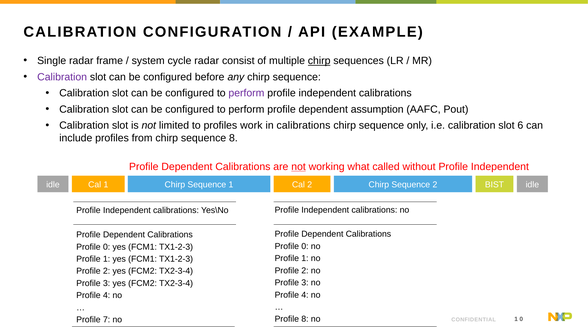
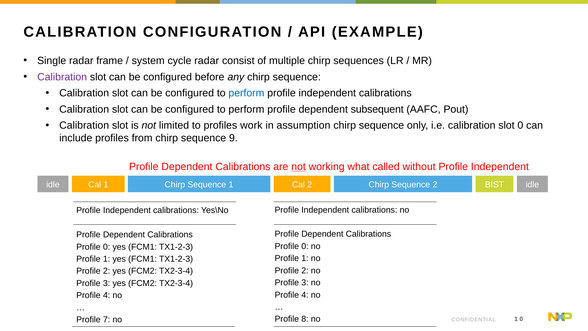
chirp underline: present -> none (319, 61)
perform colour: purple -> blue (246, 93)
assumption: assumption -> subsequent (377, 109)
in calibrations: calibrations -> assumption (304, 125)
slot 6: 6 -> 0 (520, 125)
sequence 8: 8 -> 9 (233, 138)
